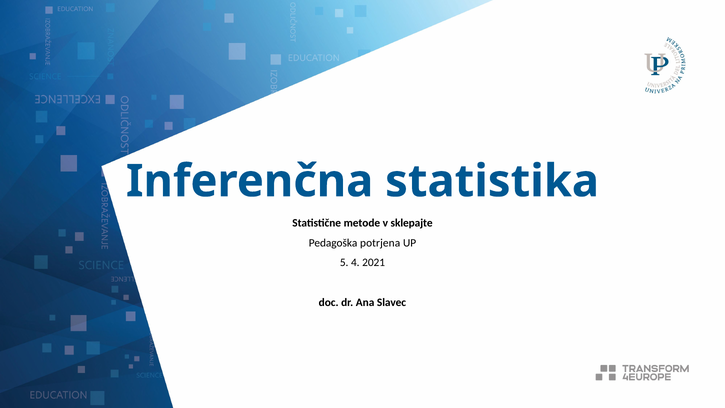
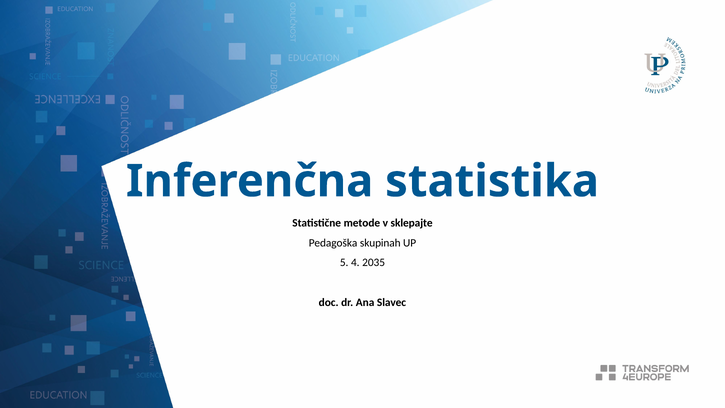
potrjena: potrjena -> skupinah (380, 243)
2021: 2021 -> 2035 (374, 263)
